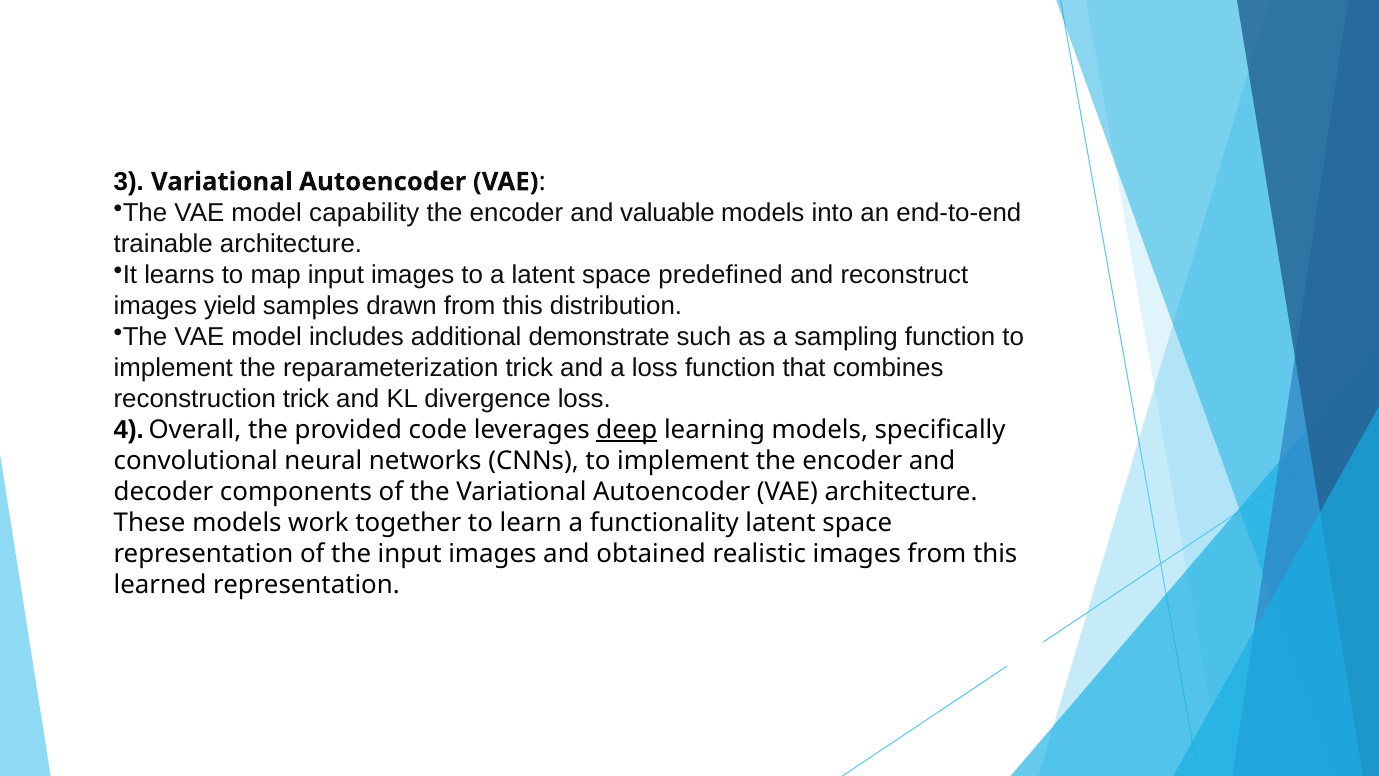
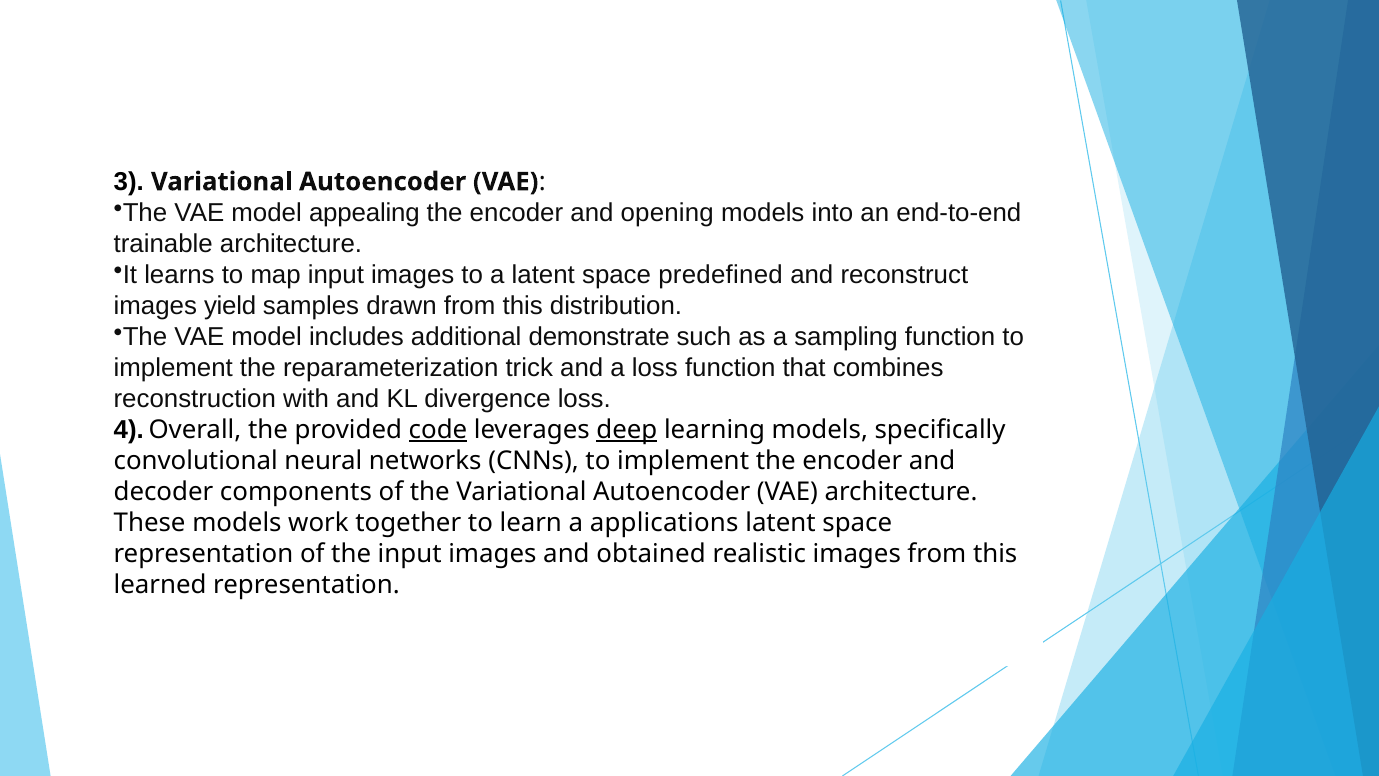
capability: capability -> appealing (364, 213)
valuable: valuable -> opening (667, 213)
reconstruction trick: trick -> with (306, 399)
code underline: none -> present (438, 430)
functionality: functionality -> applications (664, 523)
